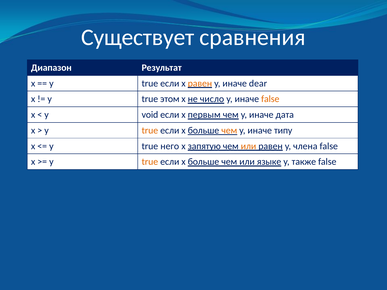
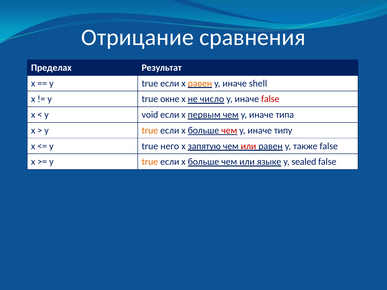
Существует: Существует -> Отрицание (138, 37)
Диапазон: Диапазон -> Пределах (51, 68)
dear: dear -> shell (258, 83)
этом: этом -> окне (170, 99)
false colour: orange -> red (270, 99)
дата: дата -> типа (285, 115)
чем colour: orange -> red (229, 131)
или colour: orange -> red (248, 146)
члена: члена -> также (305, 146)
также: также -> sealed (304, 162)
